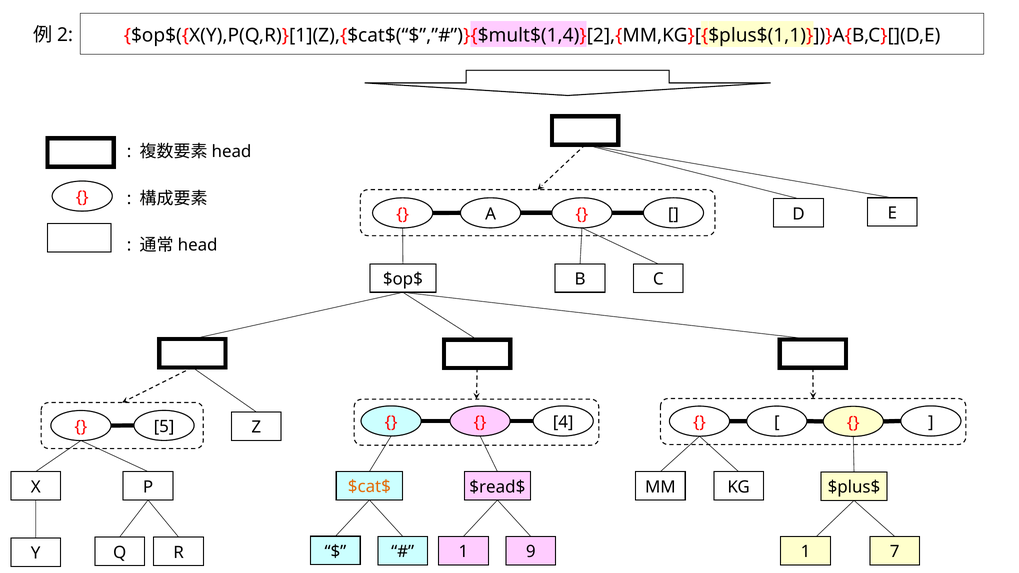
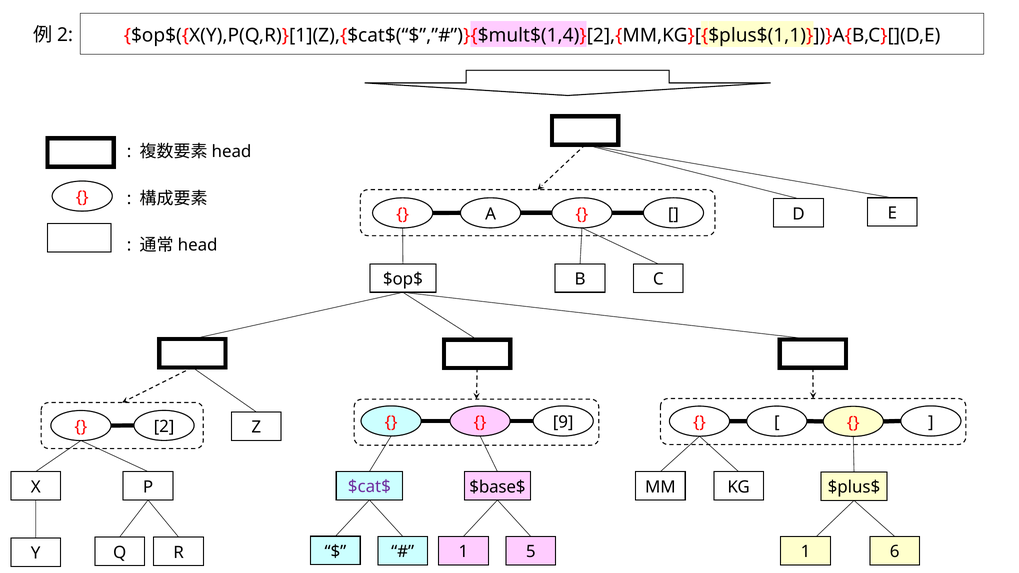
4: 4 -> 9 (563, 422)
5: 5 -> 2 (164, 427)
$cat$ colour: orange -> purple (369, 487)
$read$: $read$ -> $base$ (497, 487)
9: 9 -> 5 (531, 552)
7: 7 -> 6 (895, 552)
